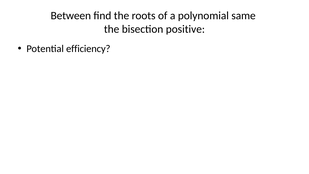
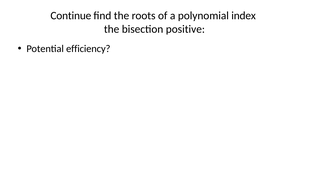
Between: Between -> Continue (71, 16)
same: same -> index (244, 16)
